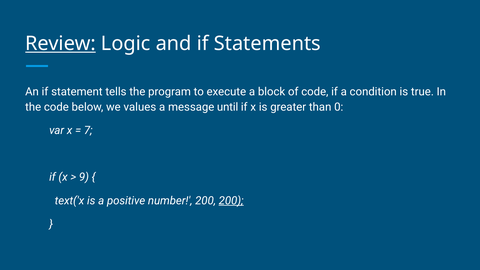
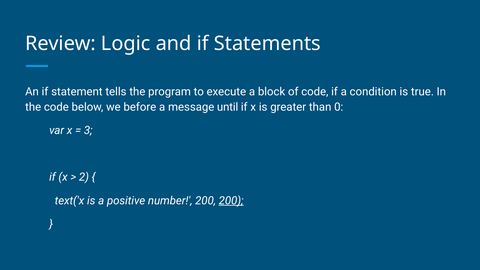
Review underline: present -> none (60, 44)
values: values -> before (140, 107)
7: 7 -> 3 (88, 131)
9: 9 -> 2 (84, 177)
